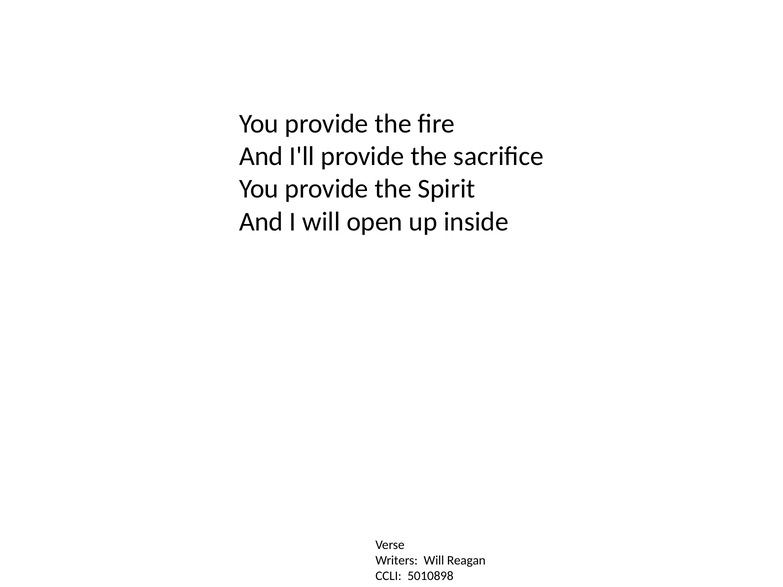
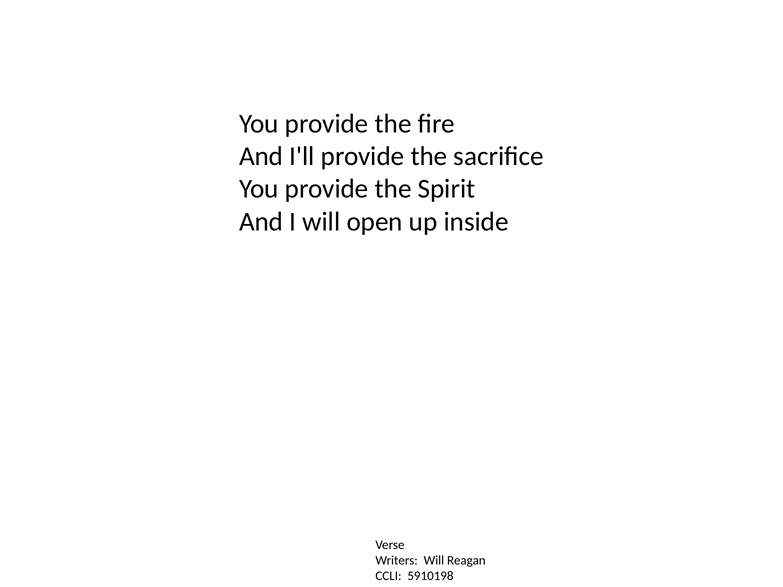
5010898: 5010898 -> 5910198 (430, 576)
